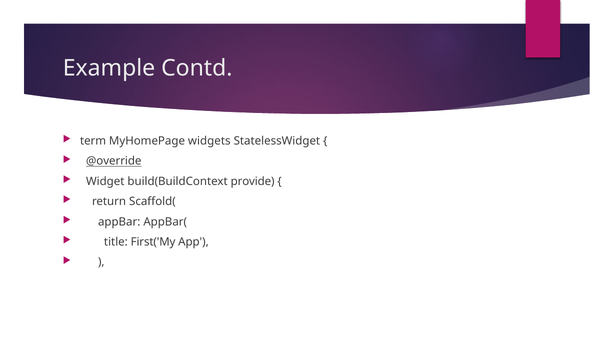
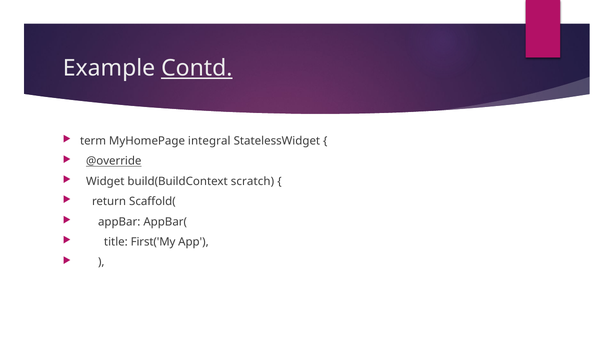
Contd underline: none -> present (197, 68)
widgets: widgets -> integral (209, 141)
provide: provide -> scratch (252, 182)
